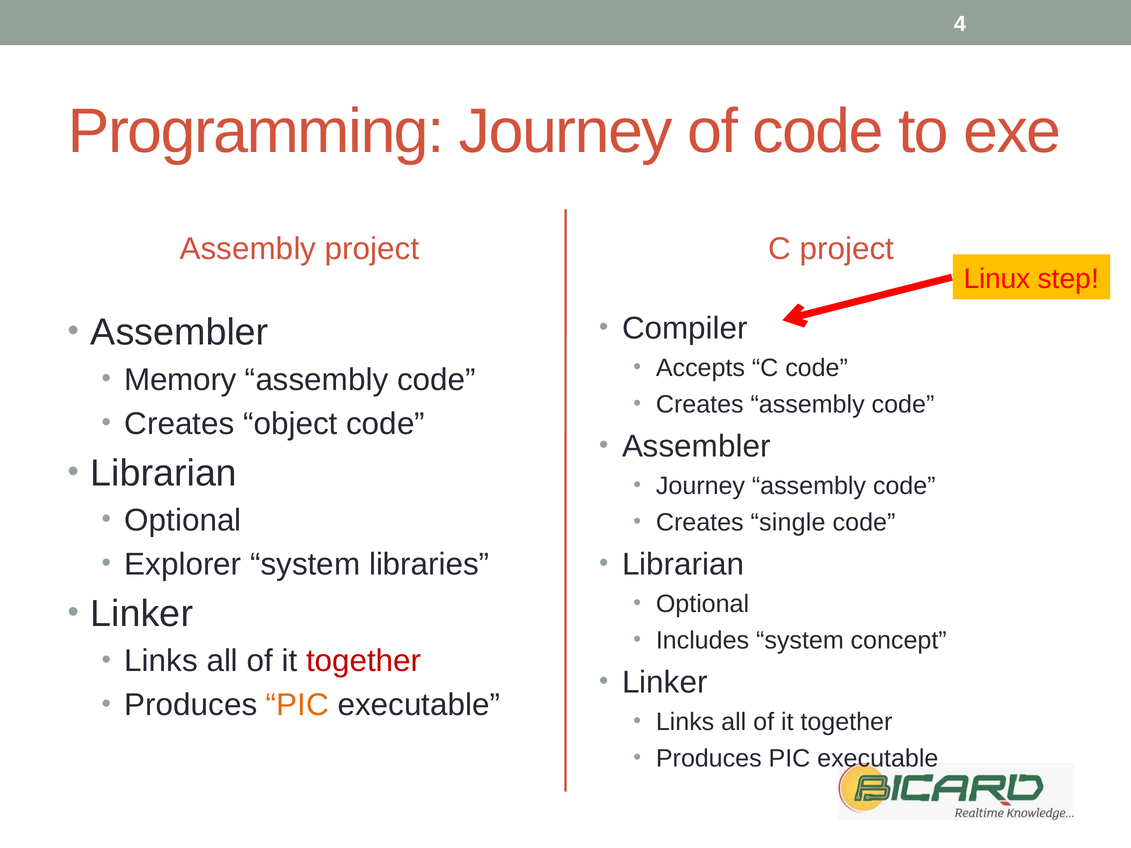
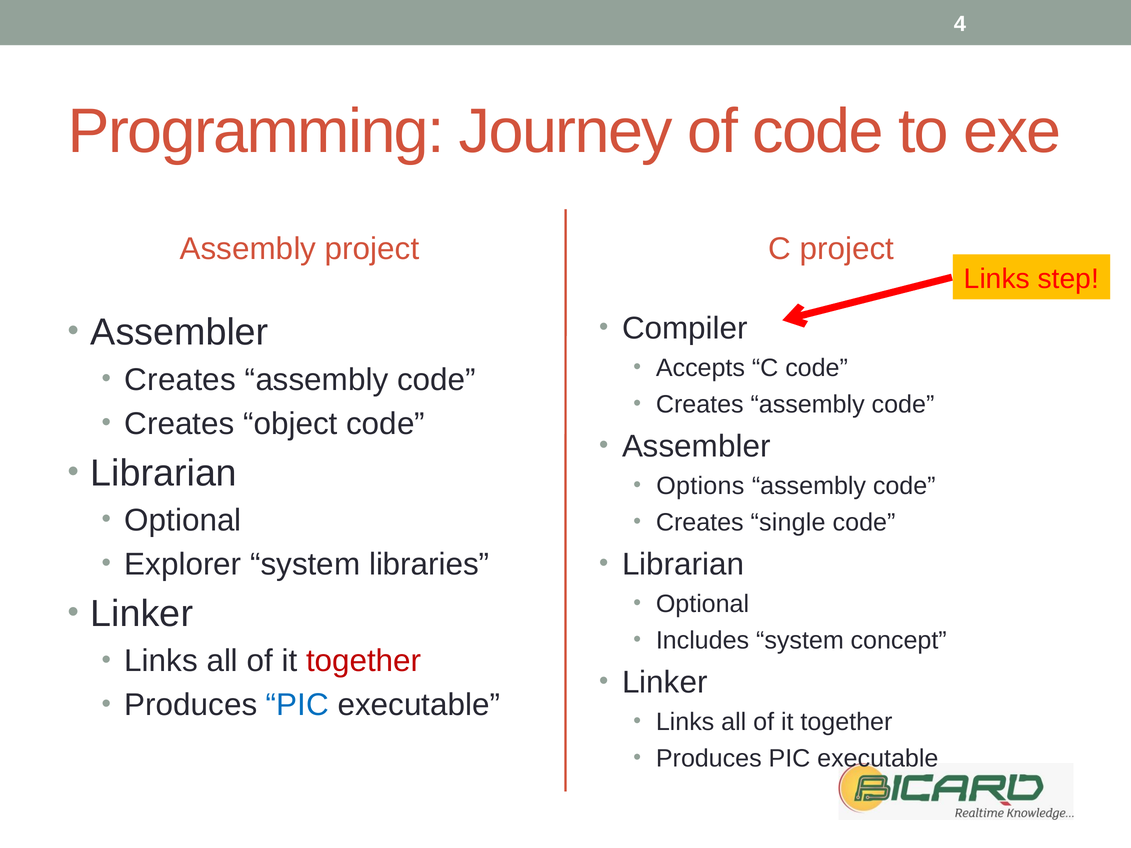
Linux: Linux -> Links (997, 279)
Memory: Memory -> Creates (180, 380)
Journey: Journey -> Options (700, 486)
PIC colour: orange -> blue (297, 705)
